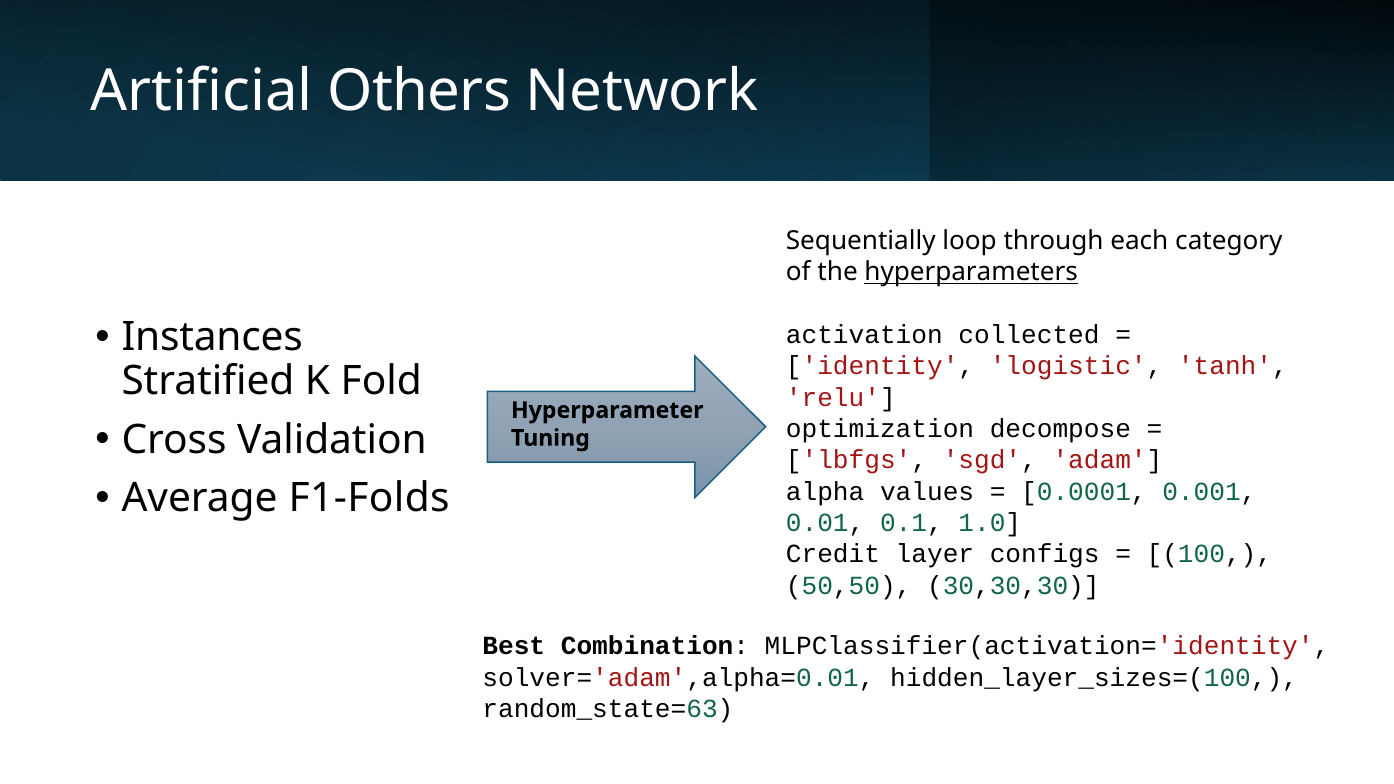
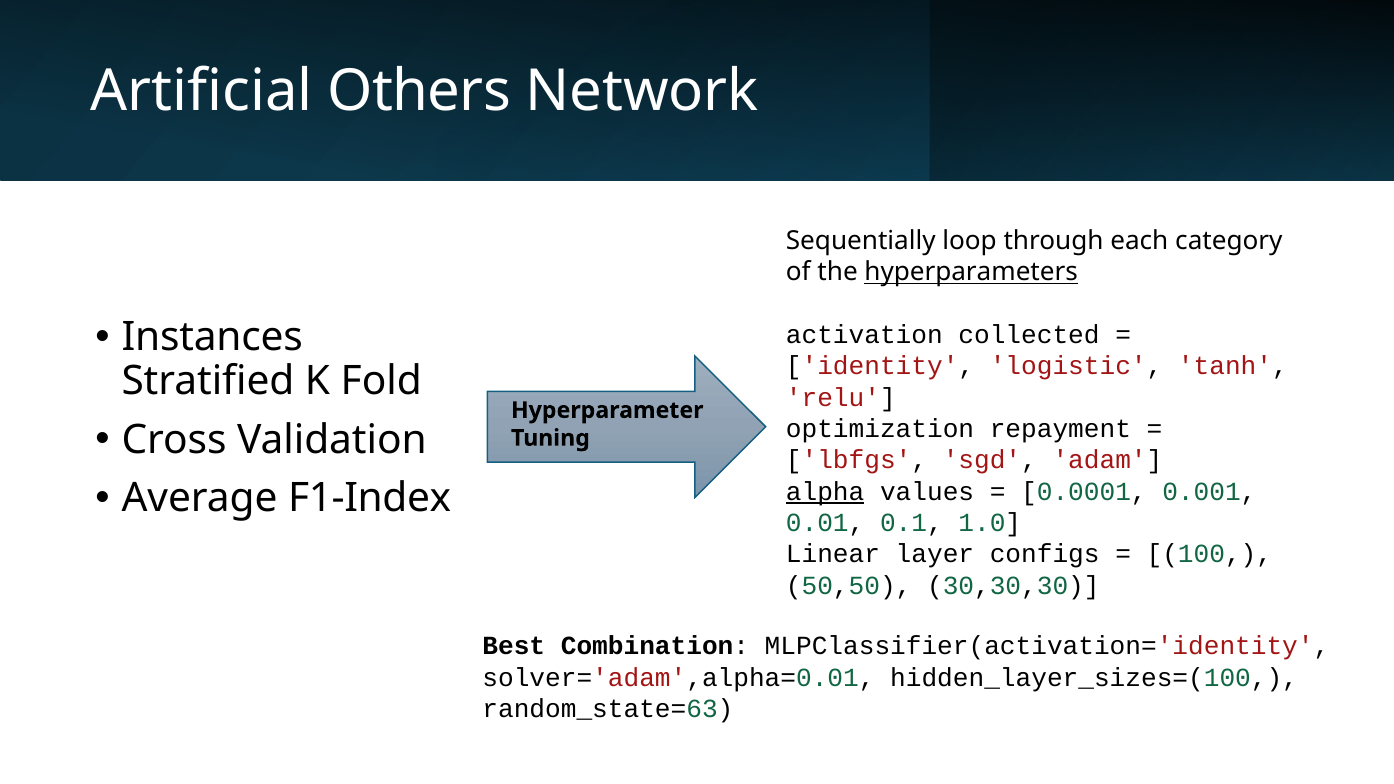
decompose: decompose -> repayment (1060, 429)
F1-Folds: F1-Folds -> F1-Index (370, 498)
alpha underline: none -> present (825, 492)
Credit: Credit -> Linear (833, 554)
